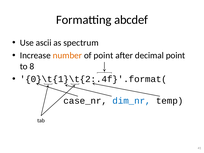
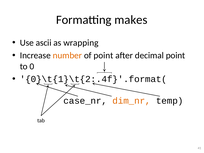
abcdef: abcdef -> makes (131, 20)
spectrum: spectrum -> wrapping (81, 43)
8: 8 -> 0 (32, 66)
dim_nr colour: blue -> orange (132, 101)
